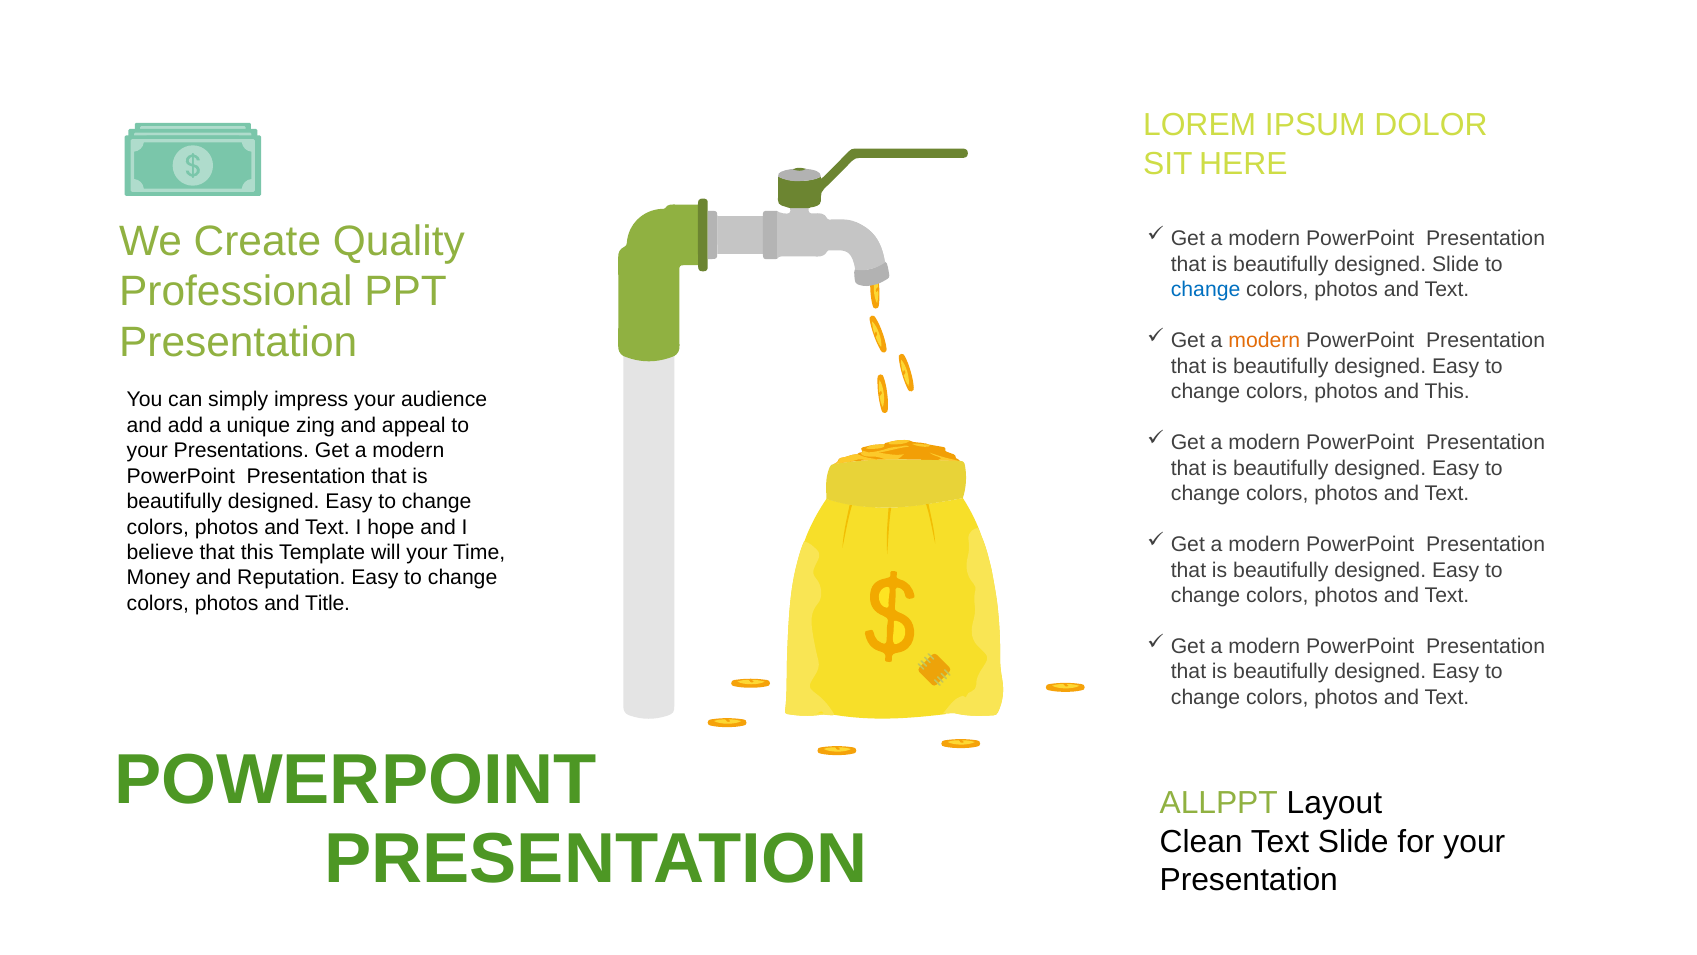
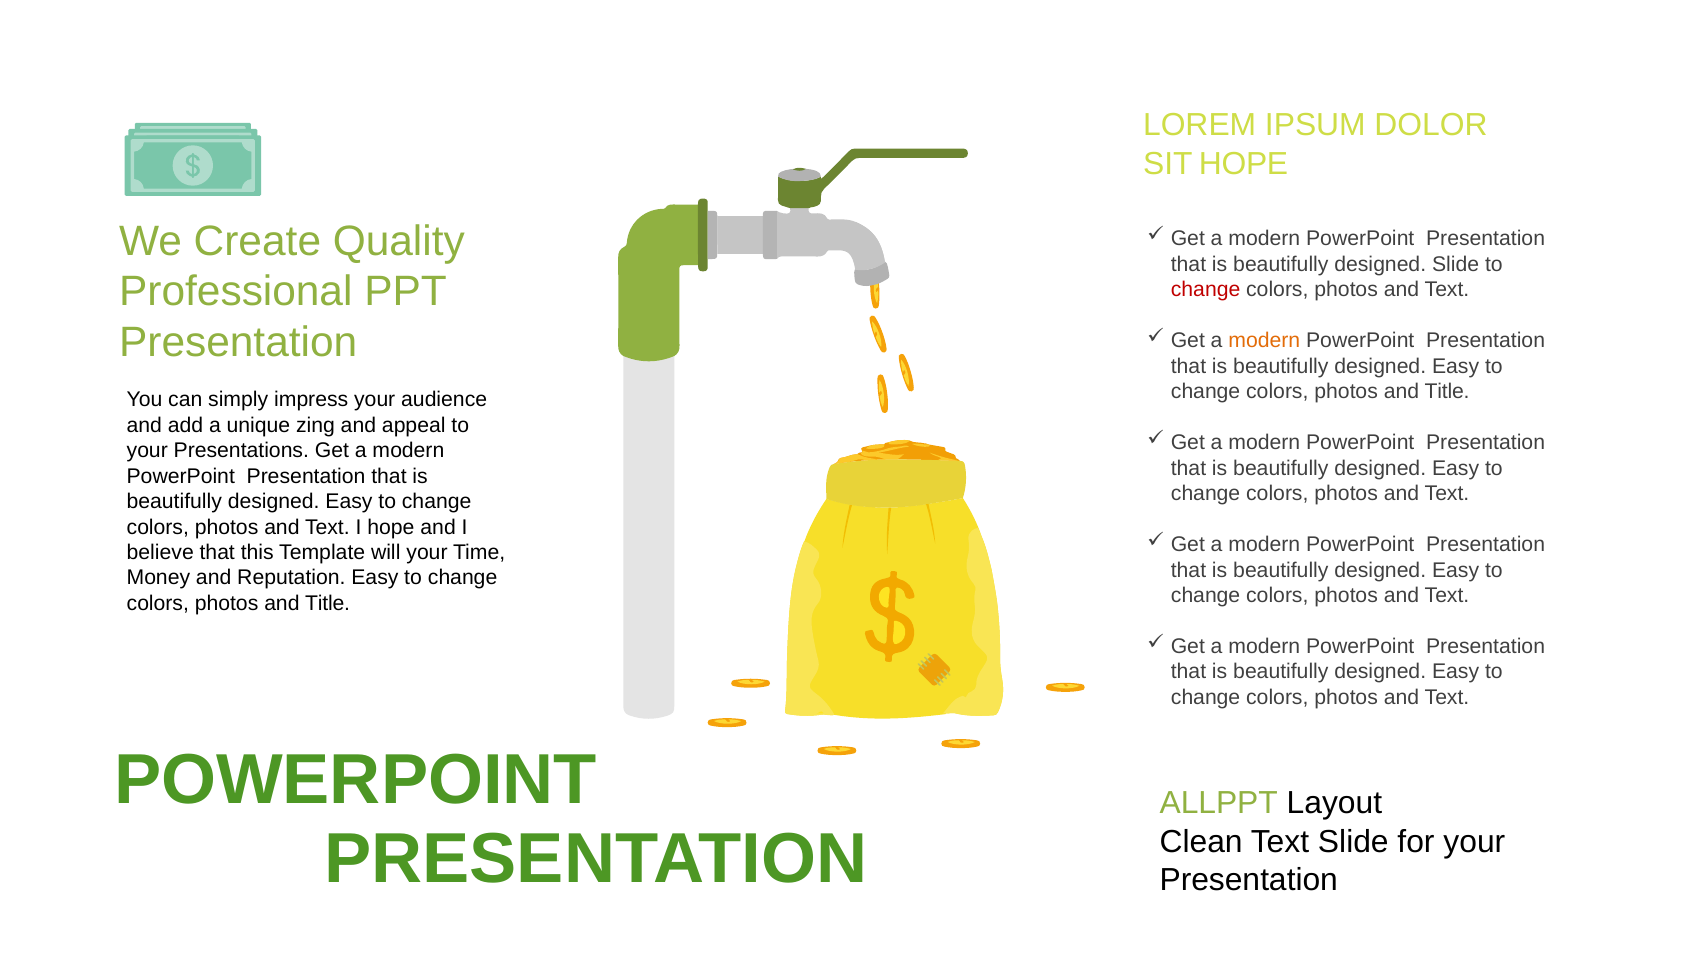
SIT HERE: HERE -> HOPE (1244, 164)
change colour: blue -> red (1206, 290)
This: This -> Title (1447, 392)
